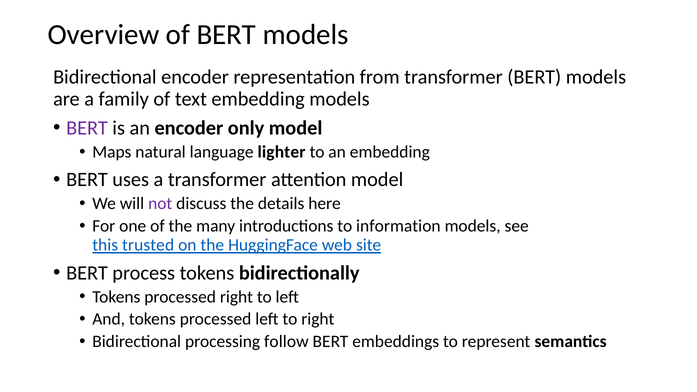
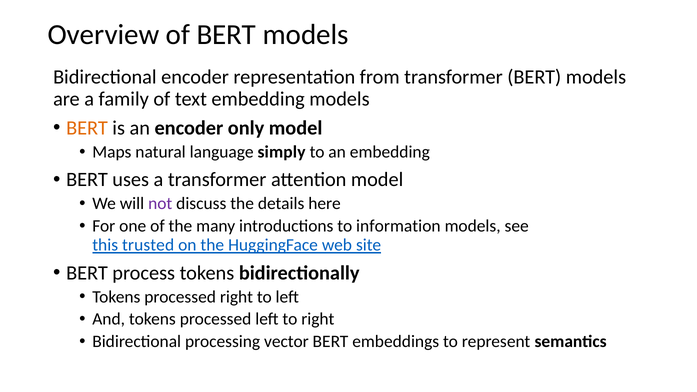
BERT colour: purple -> orange (87, 128)
lighter: lighter -> simply (282, 152)
follow: follow -> vector (286, 342)
